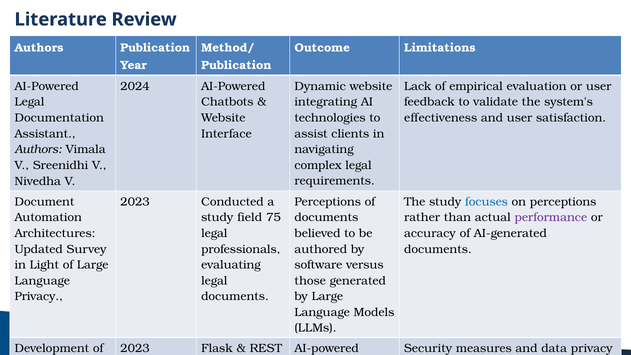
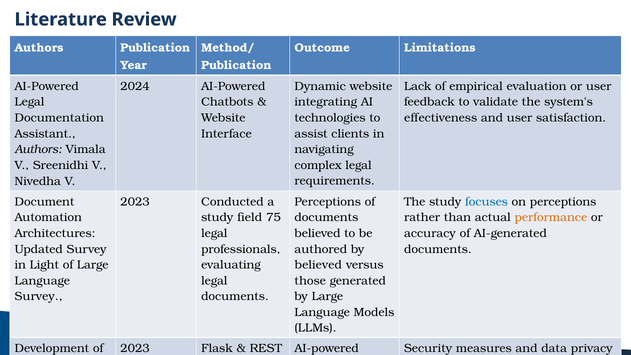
performance colour: purple -> orange (551, 217)
software: software -> believed (318, 265)
Privacy: Privacy -> Survey (39, 296)
